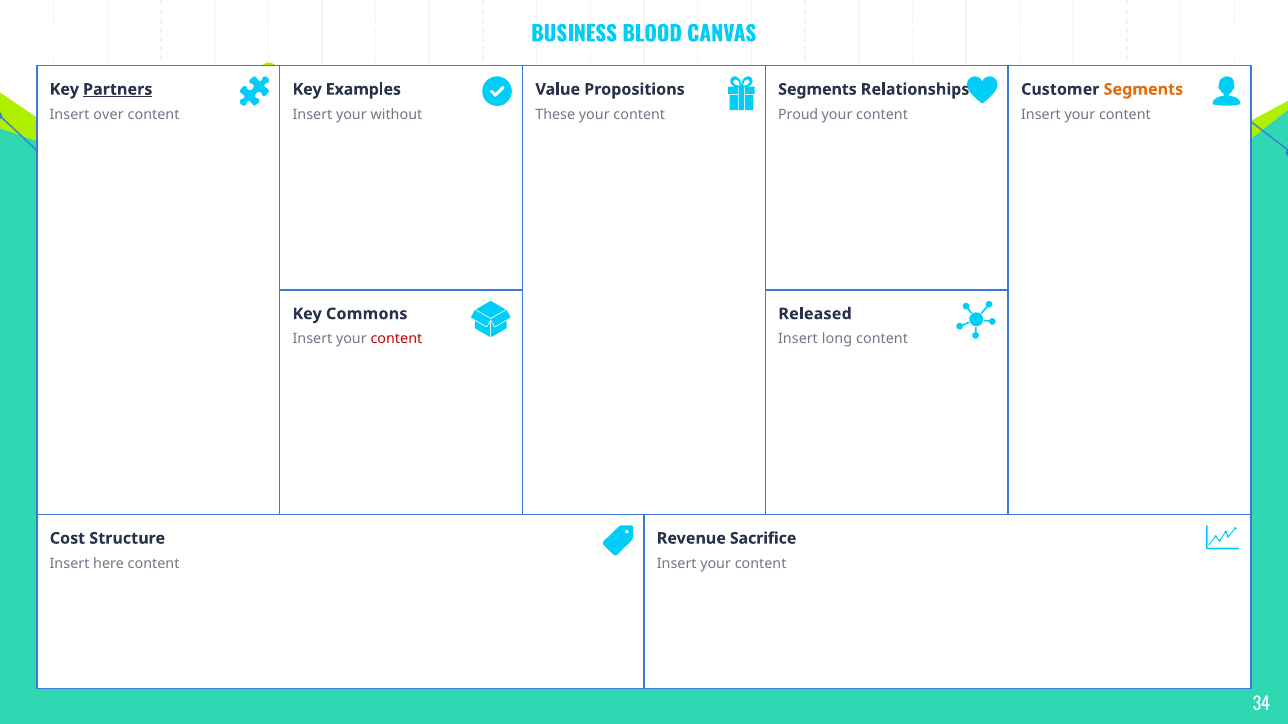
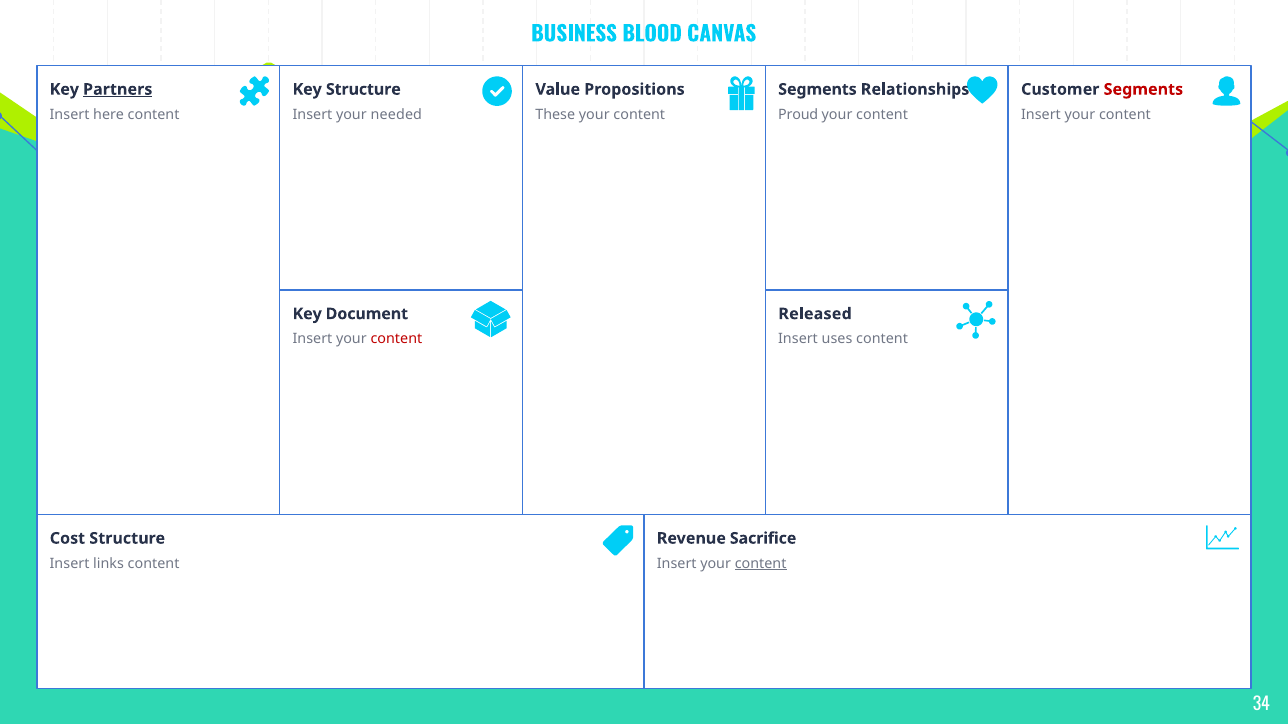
Key Examples: Examples -> Structure (363, 89)
Segments colour: orange -> red (1143, 89)
over: over -> here (109, 115)
without: without -> needed (396, 115)
Commons: Commons -> Document (367, 314)
long: long -> uses (837, 339)
here: here -> links (109, 564)
content underline: none -> present (761, 564)
